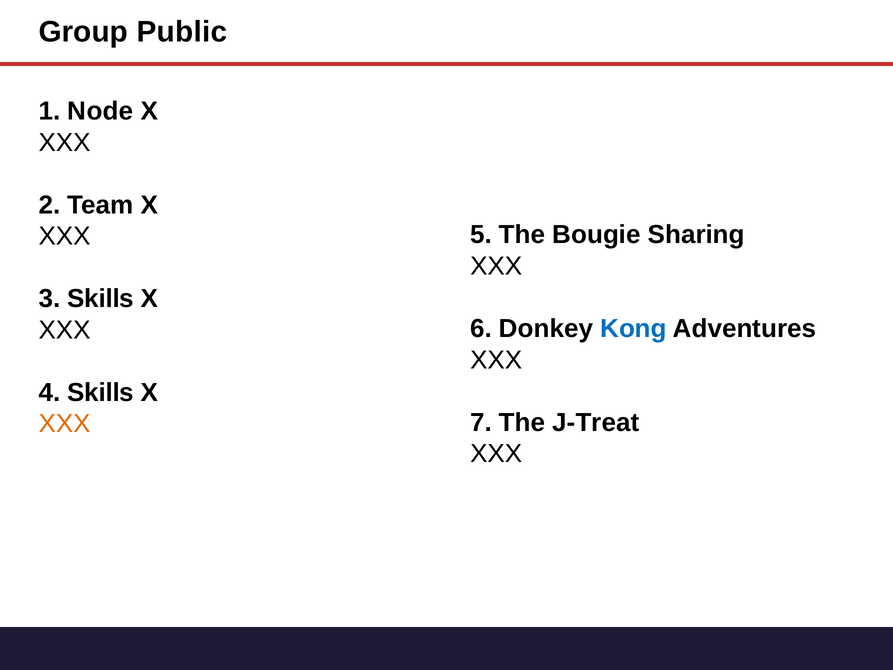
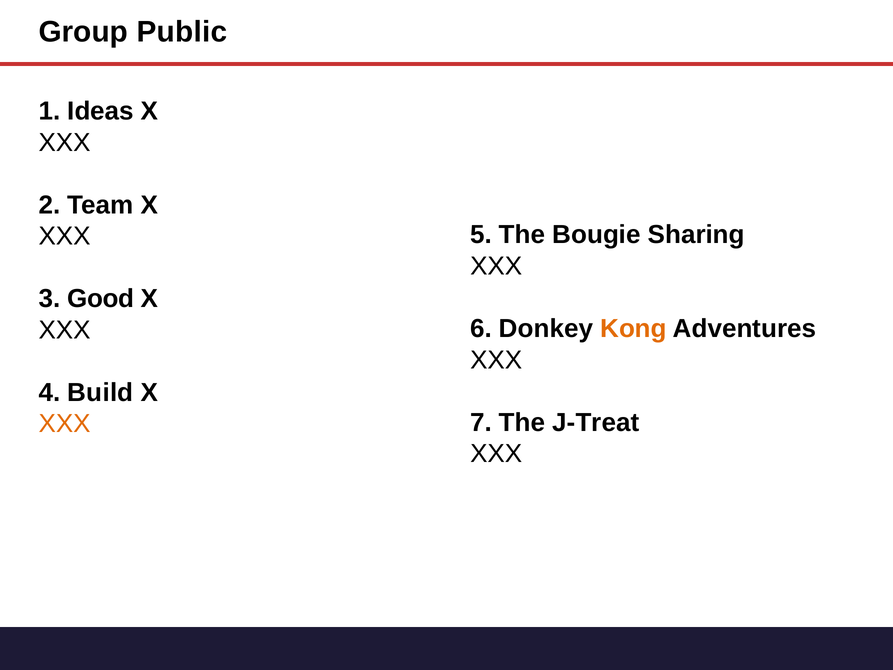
Node: Node -> Ideas (101, 111)
3 Skills: Skills -> Good (101, 299)
Kong colour: blue -> orange (633, 329)
4 Skills: Skills -> Build (100, 392)
